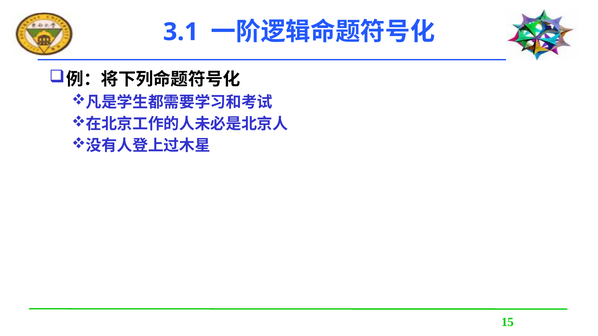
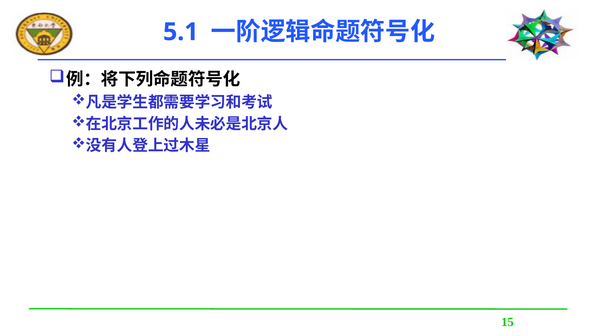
3.1: 3.1 -> 5.1 (181, 32)
